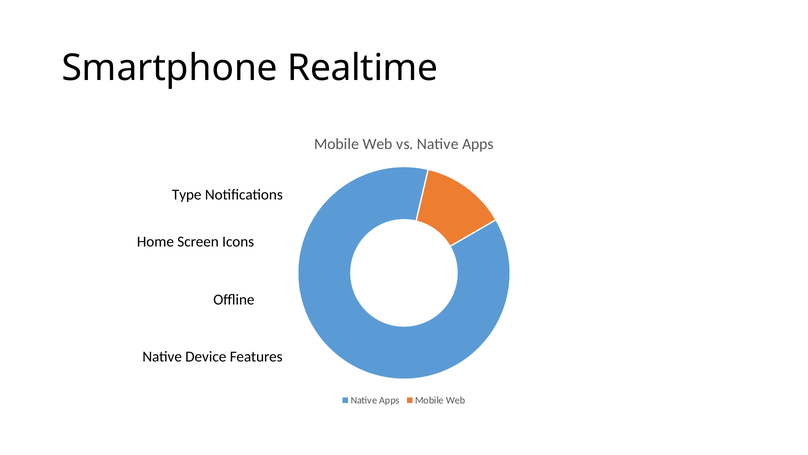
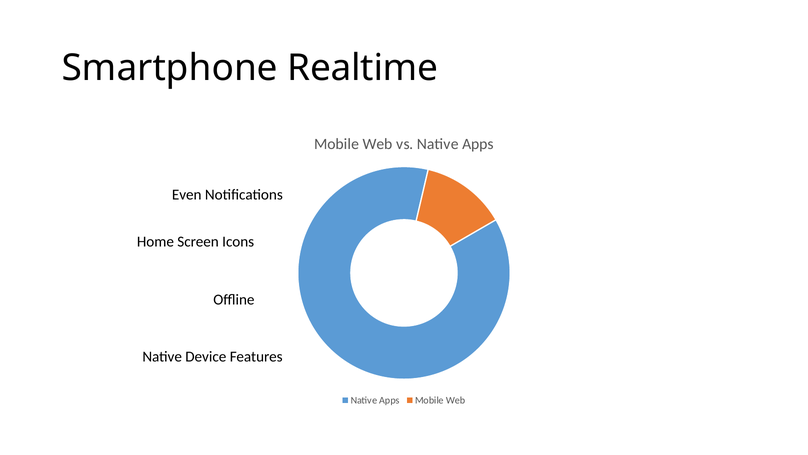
Type: Type -> Even (187, 194)
